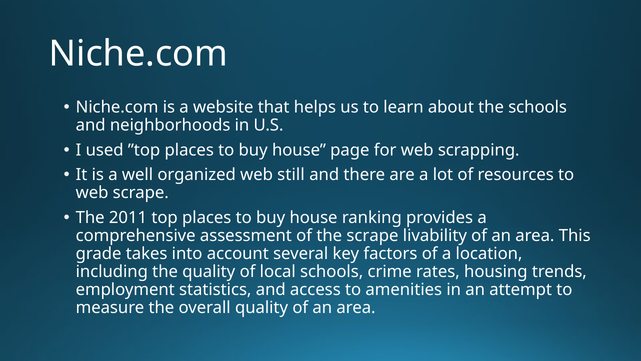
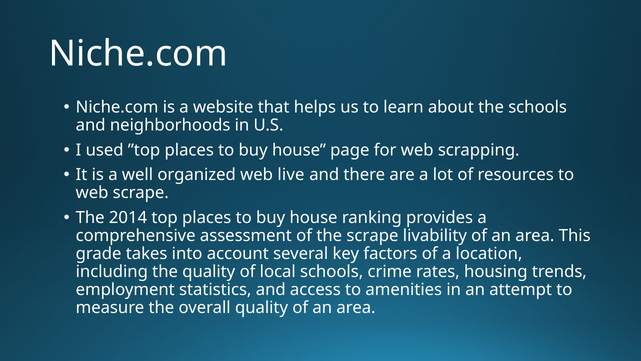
still: still -> live (291, 175)
2011: 2011 -> 2014 (128, 217)
